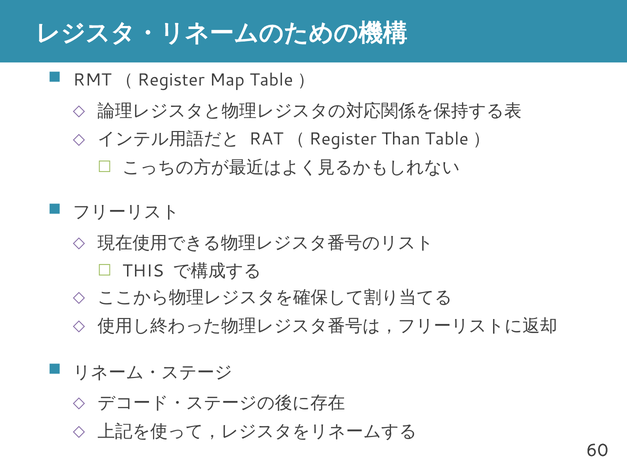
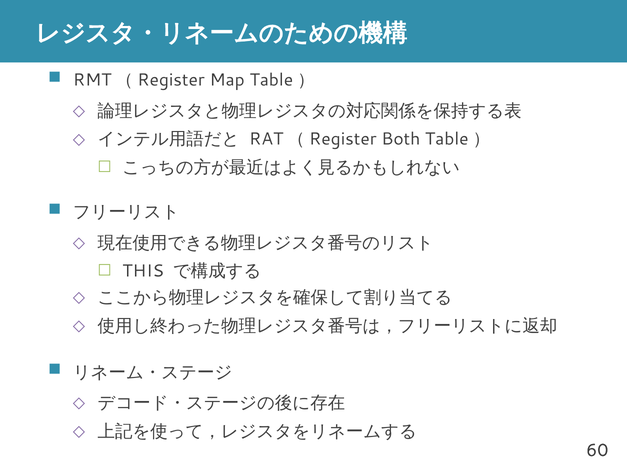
Than: Than -> Both (401, 139)
